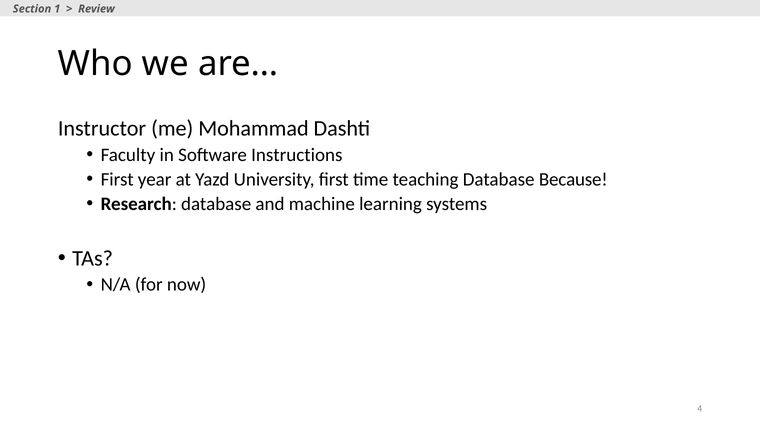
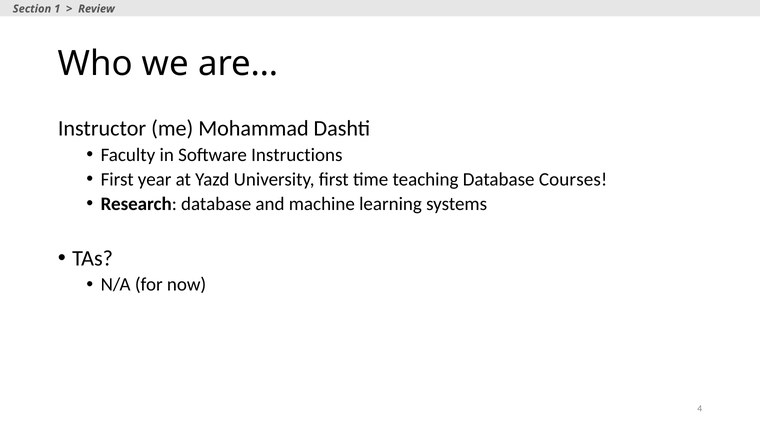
Because: Because -> Courses (573, 179)
